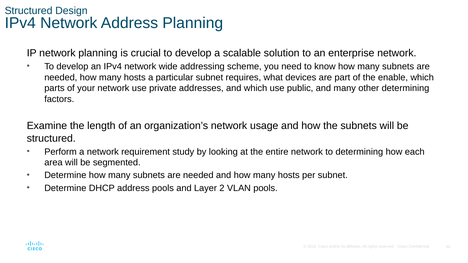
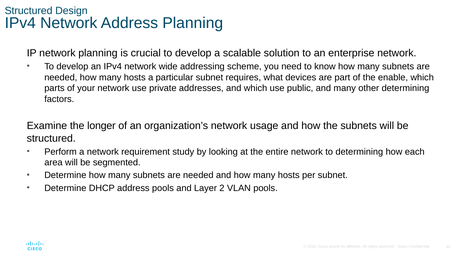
length: length -> longer (101, 126)
